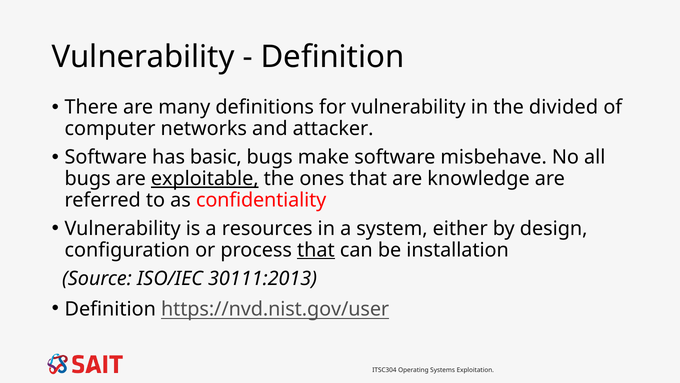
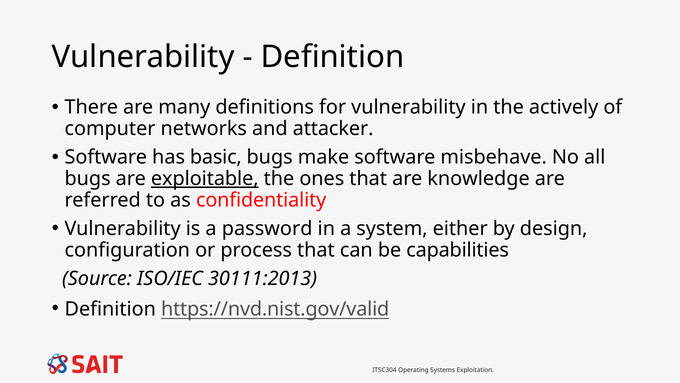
divided: divided -> actively (564, 107)
resources: resources -> password (267, 228)
that underline: present -> none (316, 250)
installation: installation -> capabilities (458, 250)
https://nvd.nist.gov/user: https://nvd.nist.gov/user -> https://nvd.nist.gov/valid (275, 309)
